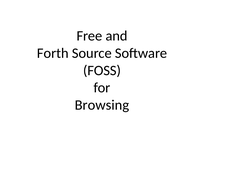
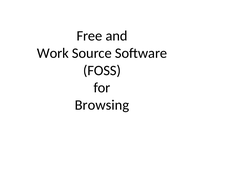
Forth: Forth -> Work (53, 53)
